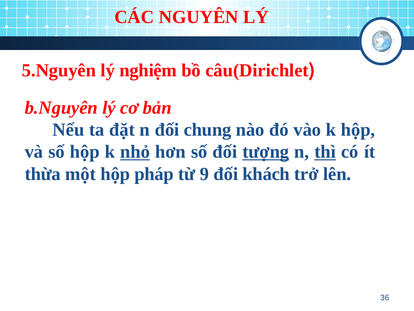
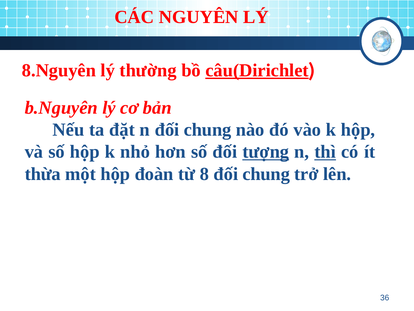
5.Nguyên: 5.Nguyên -> 8.Nguyên (59, 70)
nghiệm: nghiệm -> thường (148, 70)
câu(Dirichlet underline: none -> present (257, 70)
nhỏ underline: present -> none (135, 152)
pháp: pháp -> đoàn (154, 174)
9: 9 -> 8 (204, 174)
khách: khách -> chung (266, 174)
